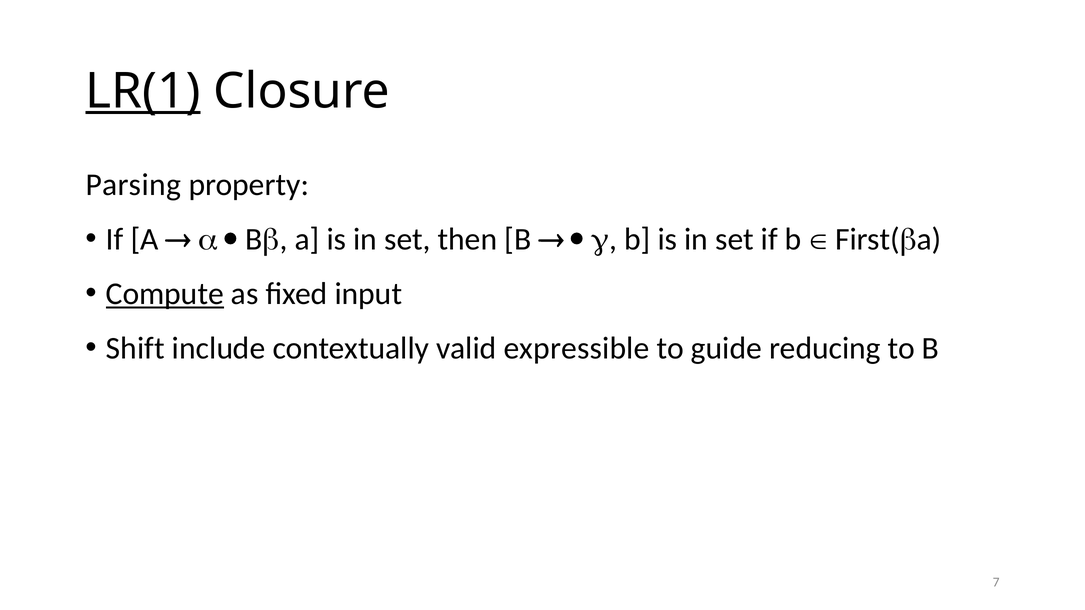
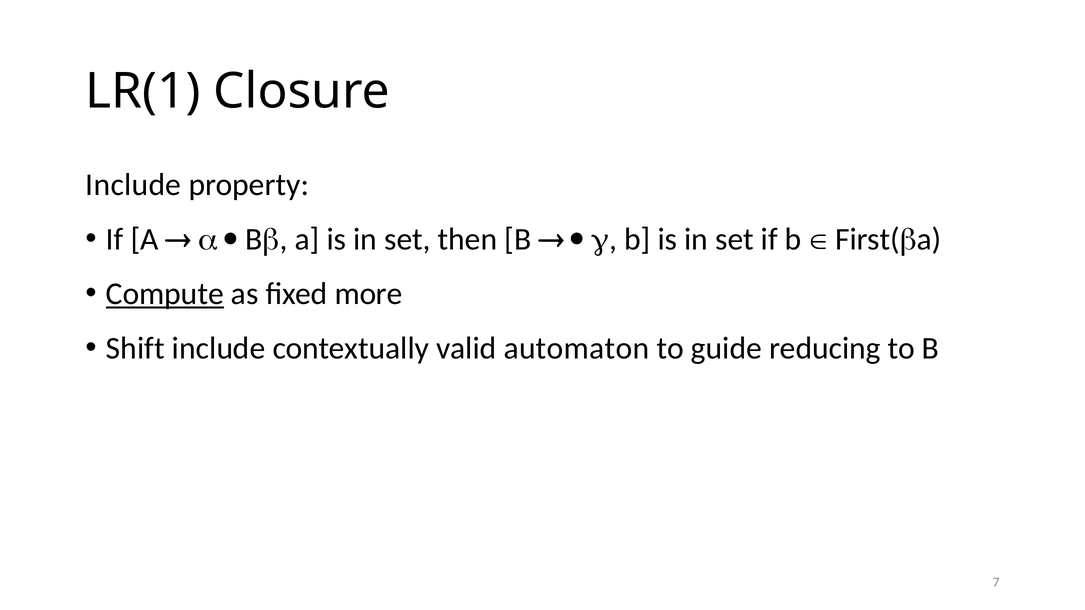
LR(1 underline: present -> none (143, 91)
Parsing: Parsing -> Include (133, 185)
input: input -> more (368, 294)
expressible: expressible -> automaton (576, 348)
